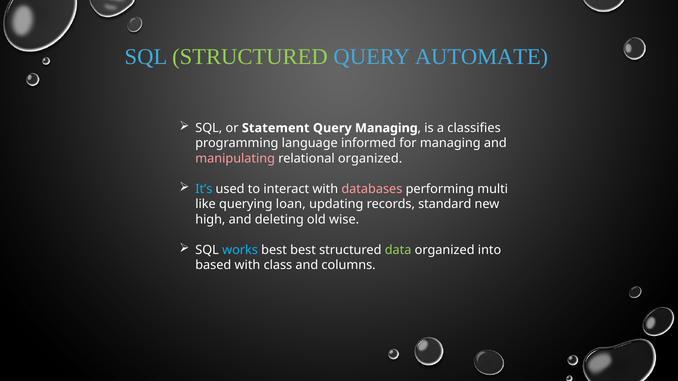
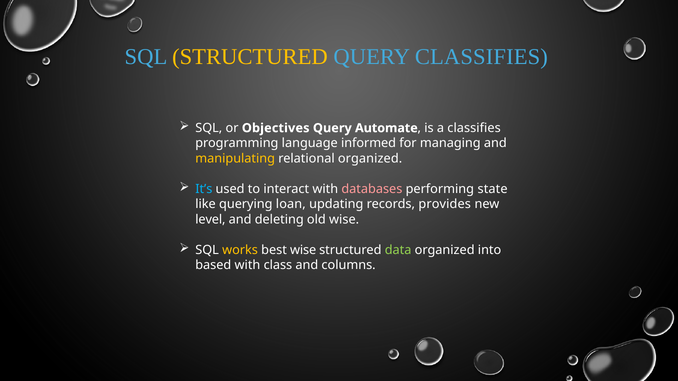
STRUCTURED colour: light green -> yellow (250, 57)
QUERY AUTOMATE: AUTOMATE -> CLASSIFIES (481, 57)
Statement: Statement -> Objectives (276, 128)
Query Managing: Managing -> Automate (386, 128)
manipulating colour: pink -> yellow (235, 159)
multi: multi -> state (493, 189)
standard: standard -> provides (445, 204)
high: high -> level (210, 220)
works colour: light blue -> yellow (240, 250)
best best: best -> wise (303, 250)
